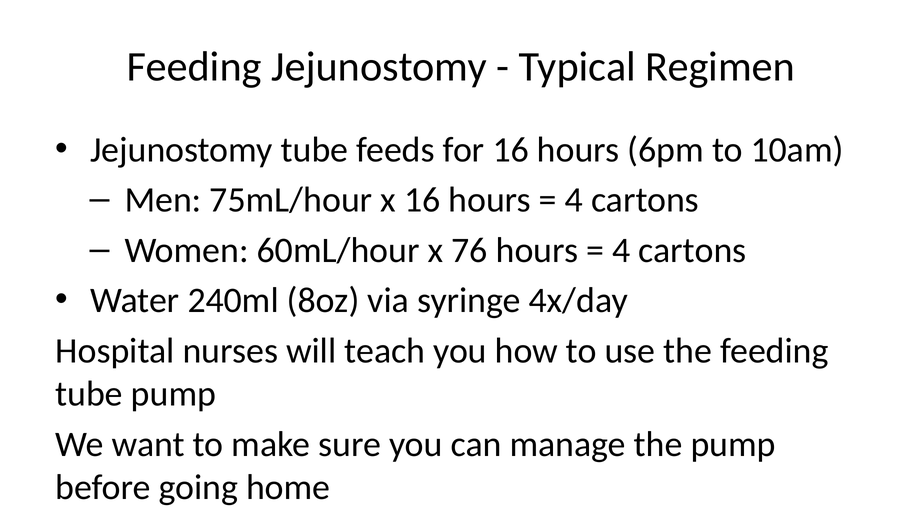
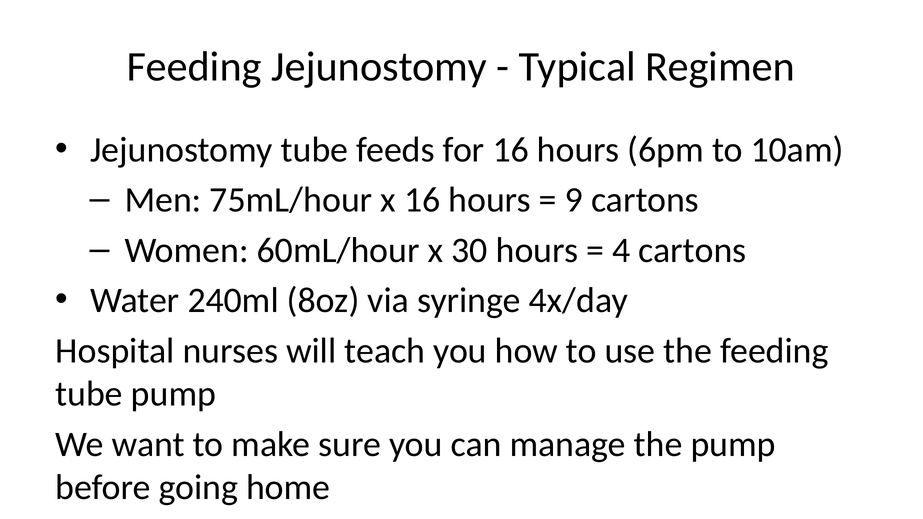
4: 4 -> 9 (574, 200)
76: 76 -> 30 (470, 250)
